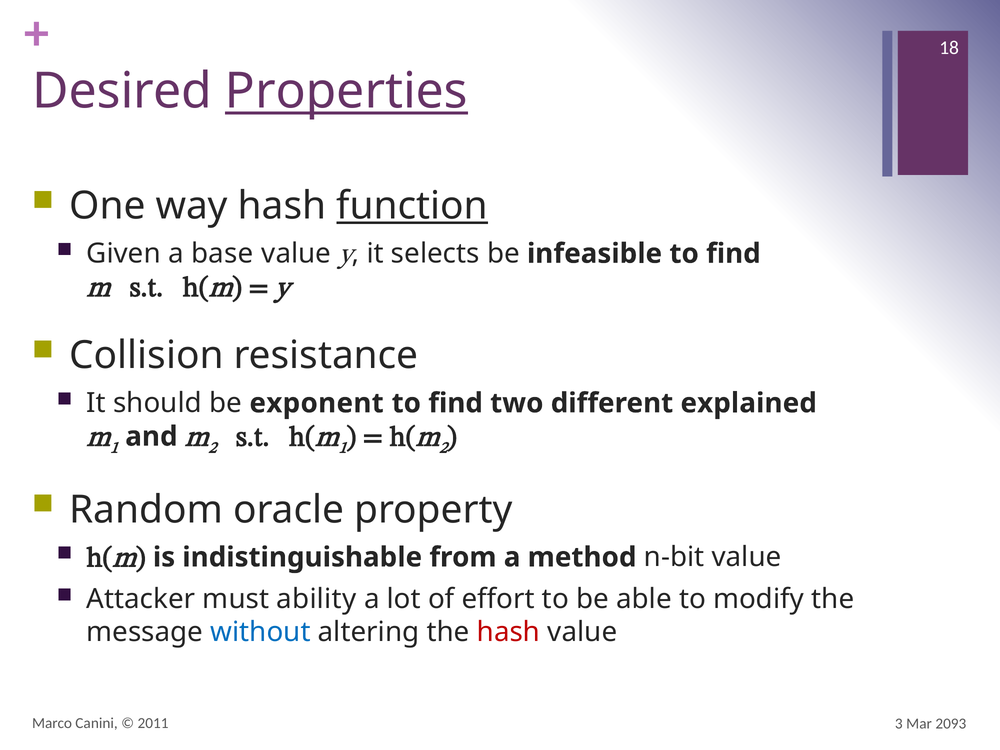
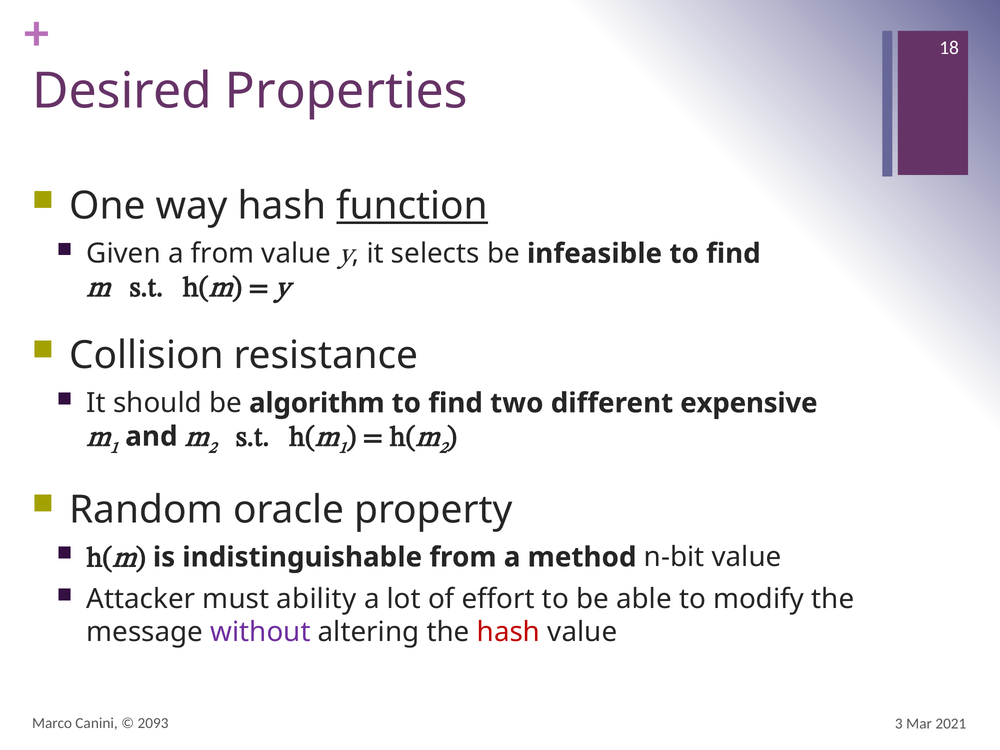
Properties underline: present -> none (346, 91)
a base: base -> from (223, 254)
exponent: exponent -> algorithm (317, 403)
explained: explained -> expensive (749, 403)
without colour: blue -> purple (260, 632)
2011: 2011 -> 2093 (153, 723)
2093: 2093 -> 2021 (951, 723)
